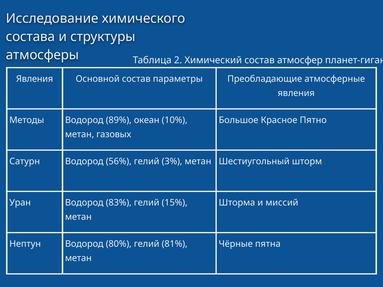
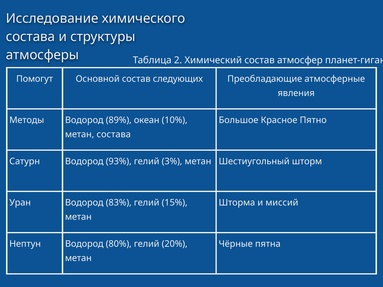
Явления: Явления -> Помогут (35, 79)
параметры: параметры -> следующих (178, 79)
метан газовых: газовых -> состава (114, 134)
56%: 56% -> 93% (119, 161)
81%: 81% -> 20% (175, 244)
